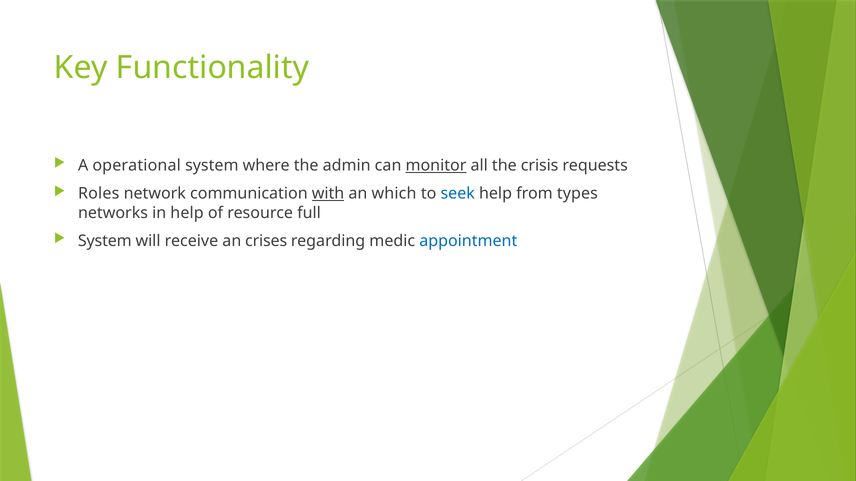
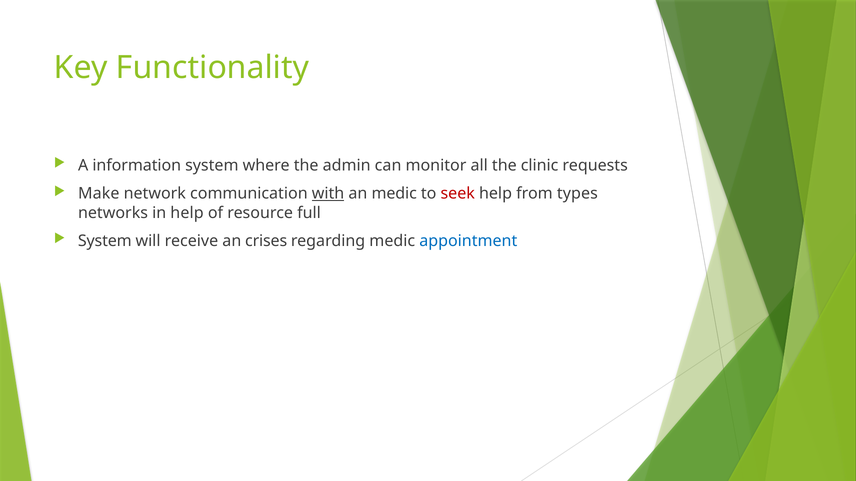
operational: operational -> information (137, 166)
monitor underline: present -> none (436, 166)
crisis: crisis -> clinic (540, 166)
Roles: Roles -> Make (99, 194)
an which: which -> medic (394, 194)
seek colour: blue -> red (458, 194)
